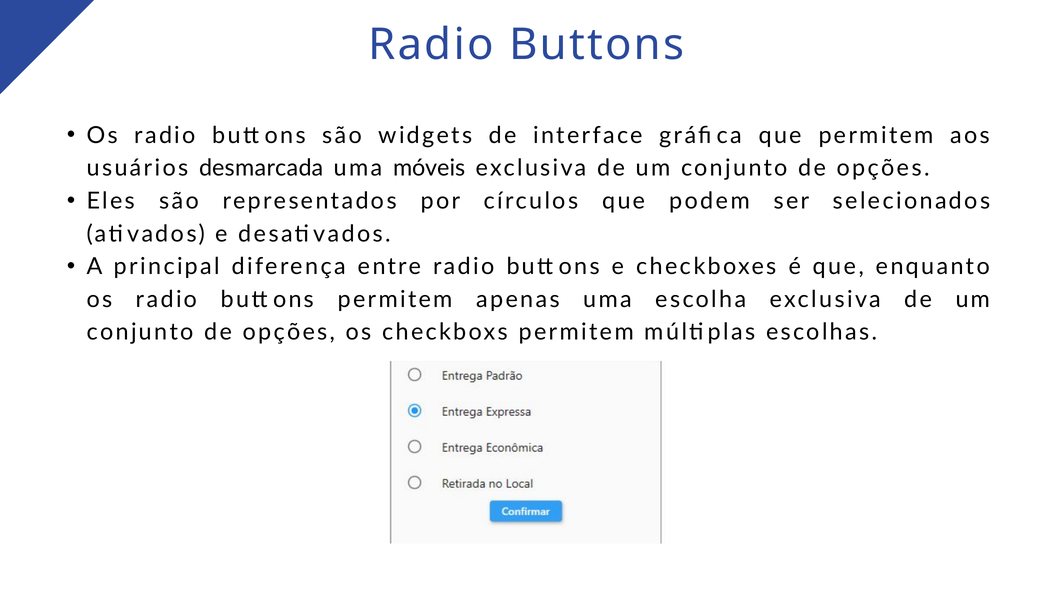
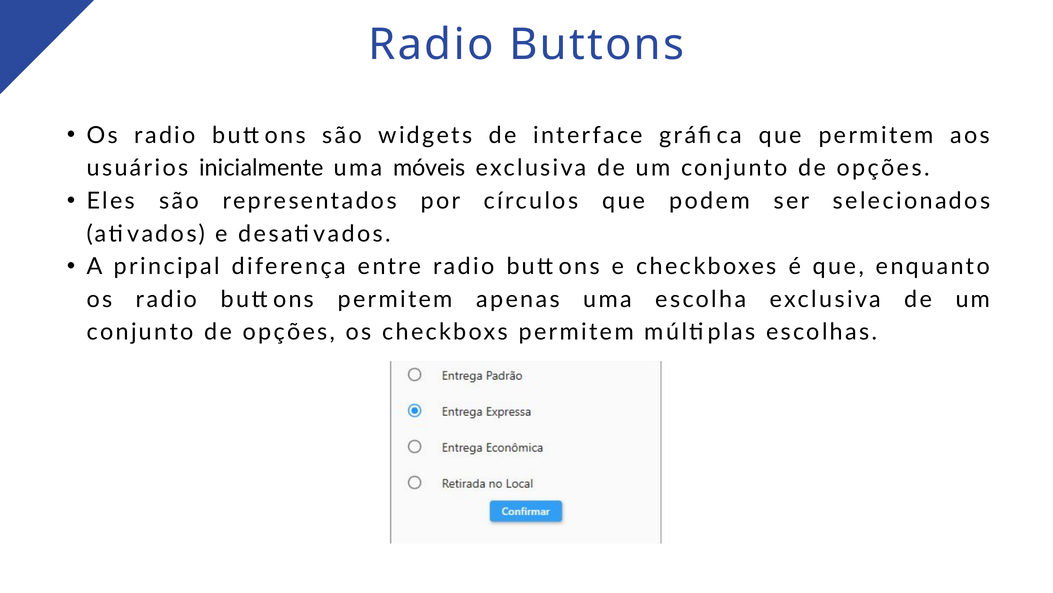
desmarcada: desmarcada -> inicialmente (261, 168)
